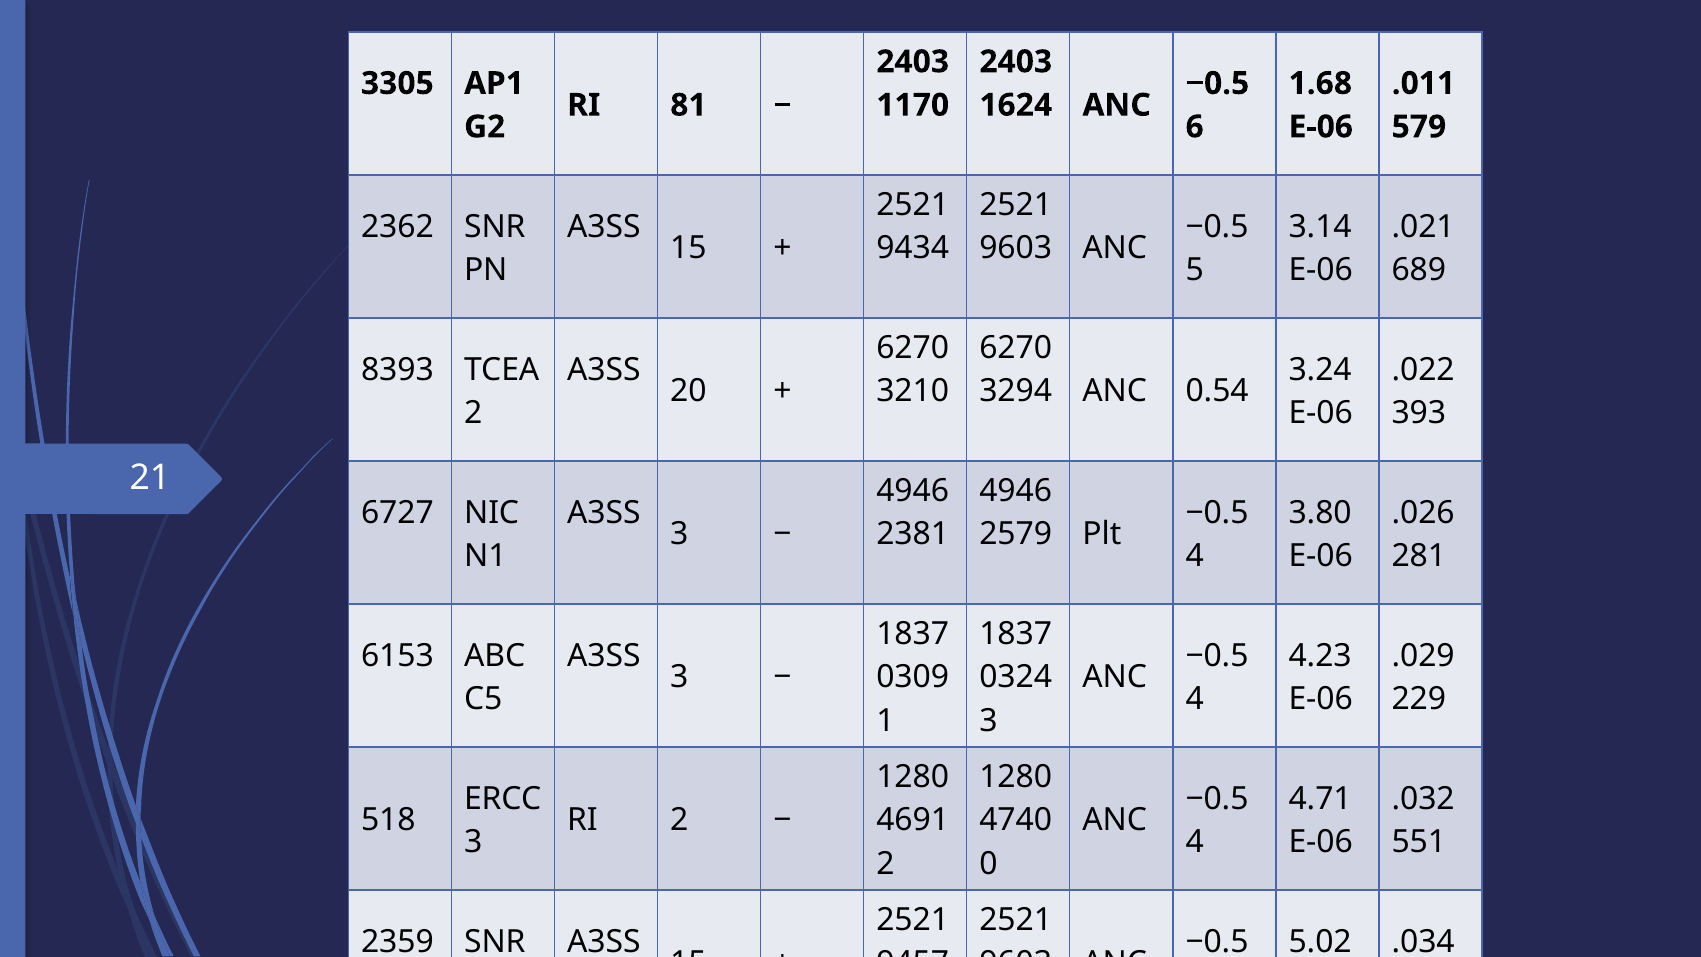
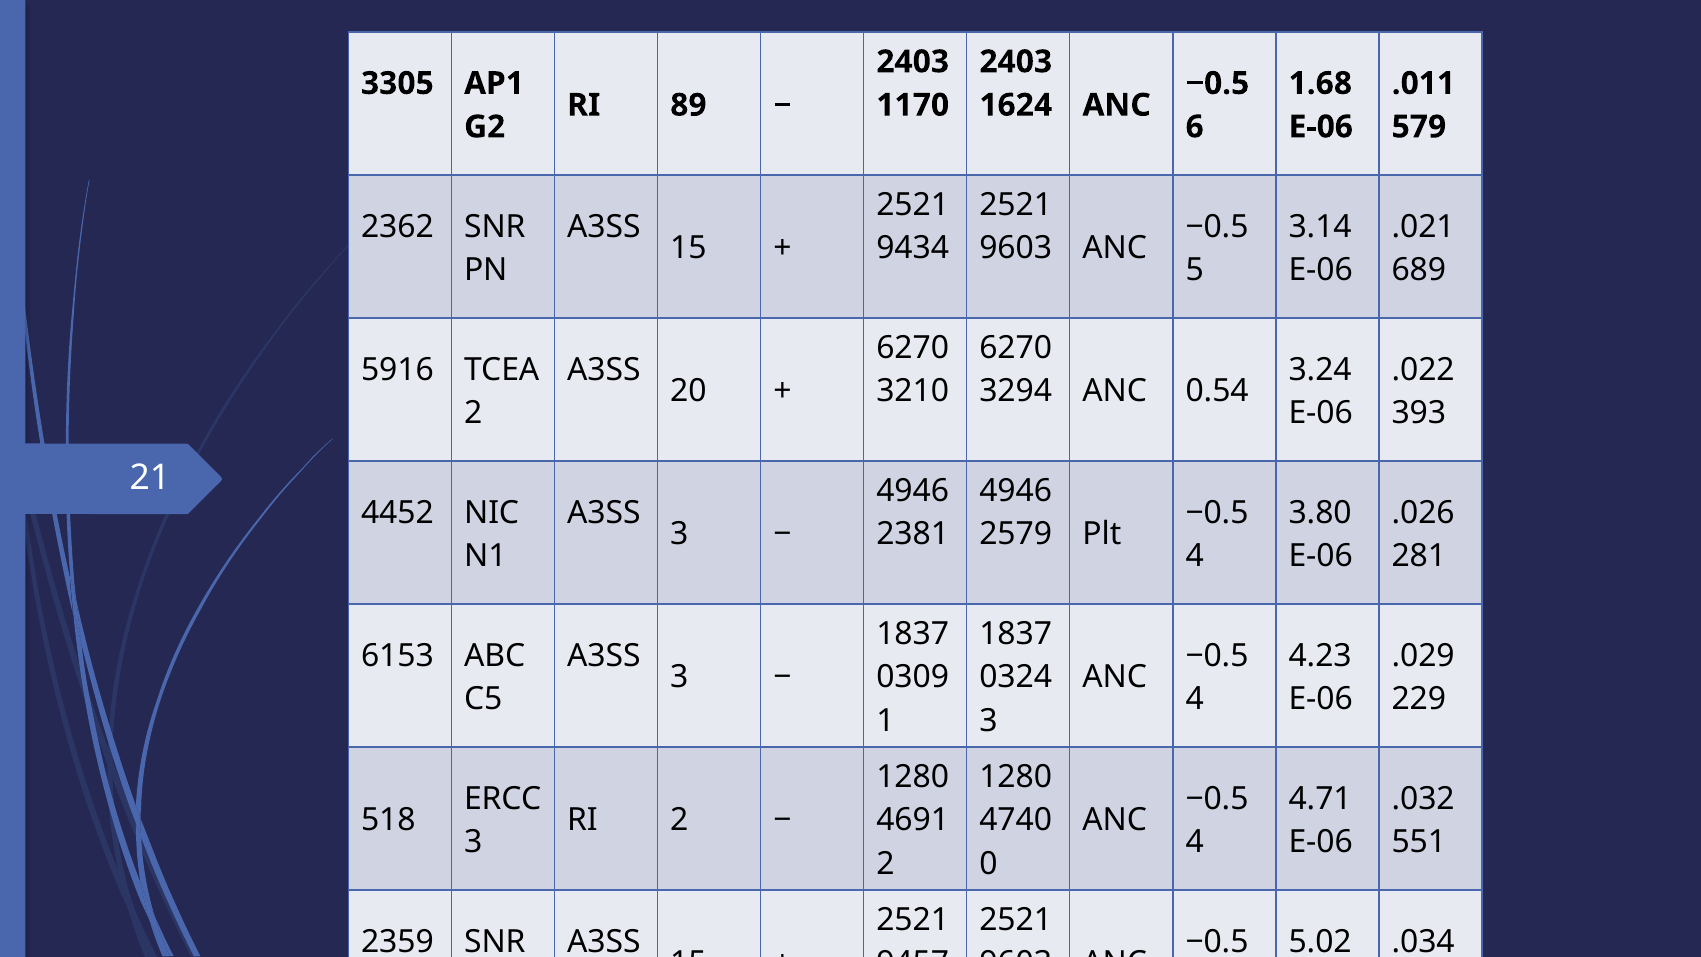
81: 81 -> 89 (688, 105)
8393: 8393 -> 5916 (397, 369)
6727: 6727 -> 4452 (397, 512)
